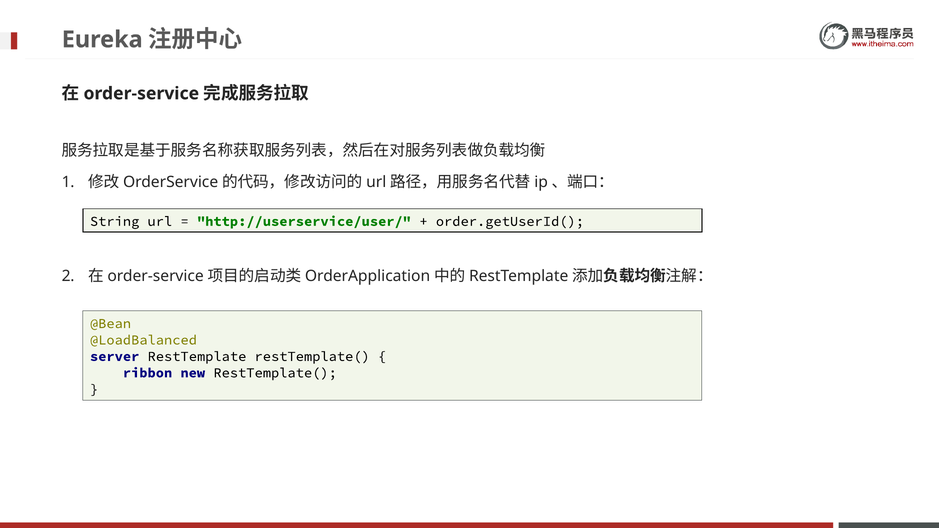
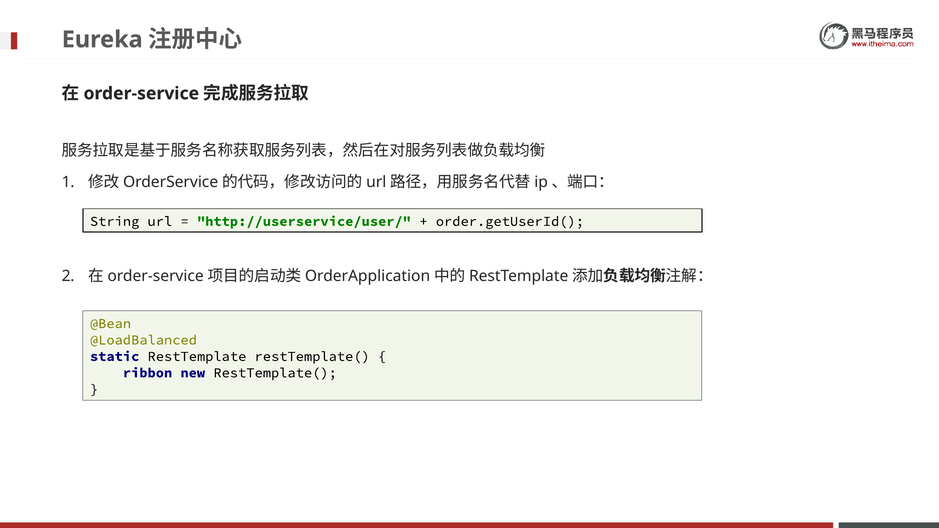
server: server -> static (115, 357)
